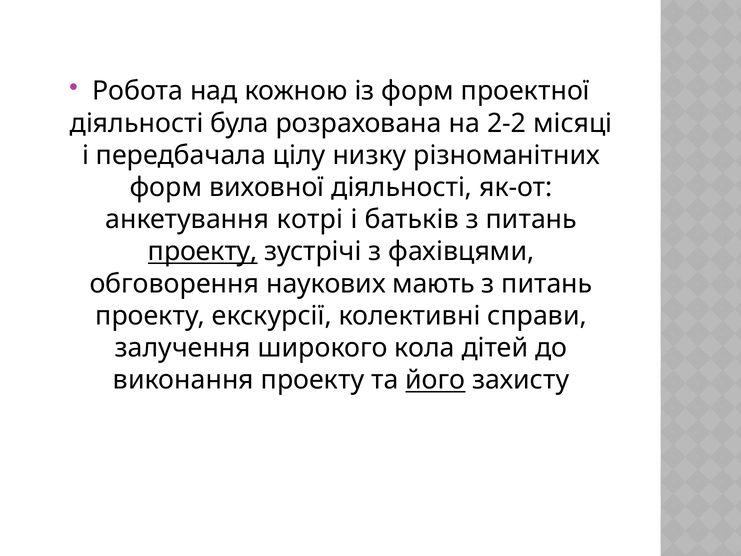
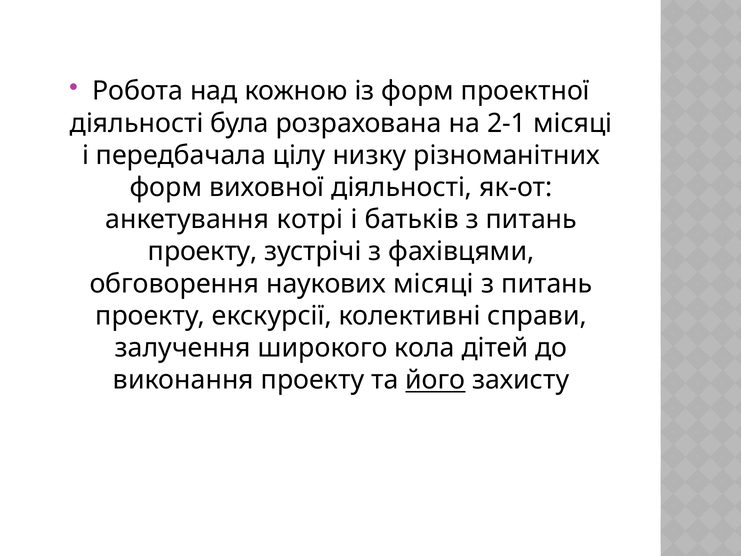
2-2: 2-2 -> 2-1 (507, 123)
проекту underline: present -> none (203, 252)
наукових мають: мають -> місяці (433, 284)
